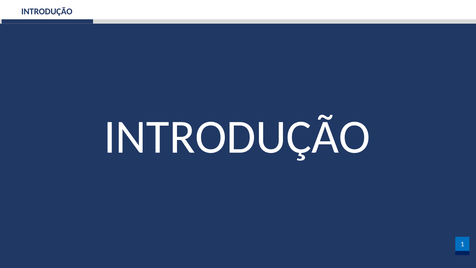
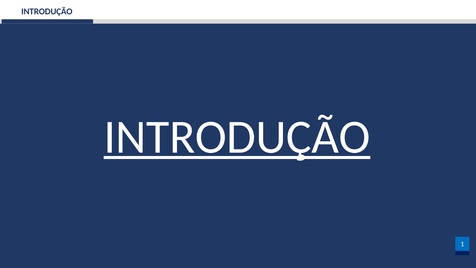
INTRODUÇÃO underline: none -> present (237, 137)
